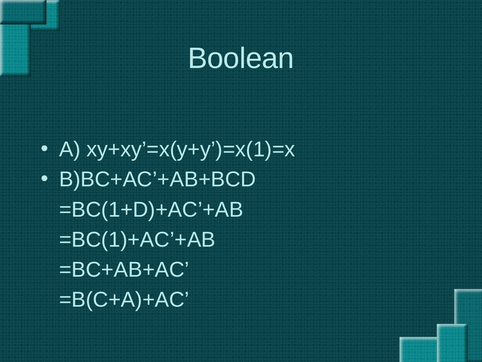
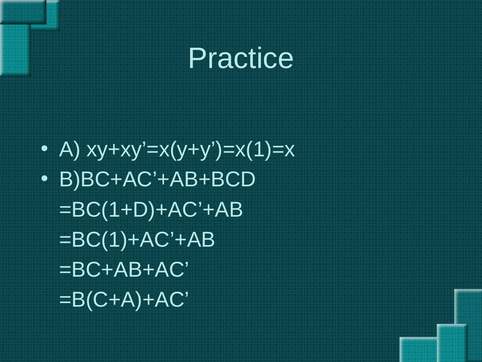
Boolean: Boolean -> Practice (241, 58)
